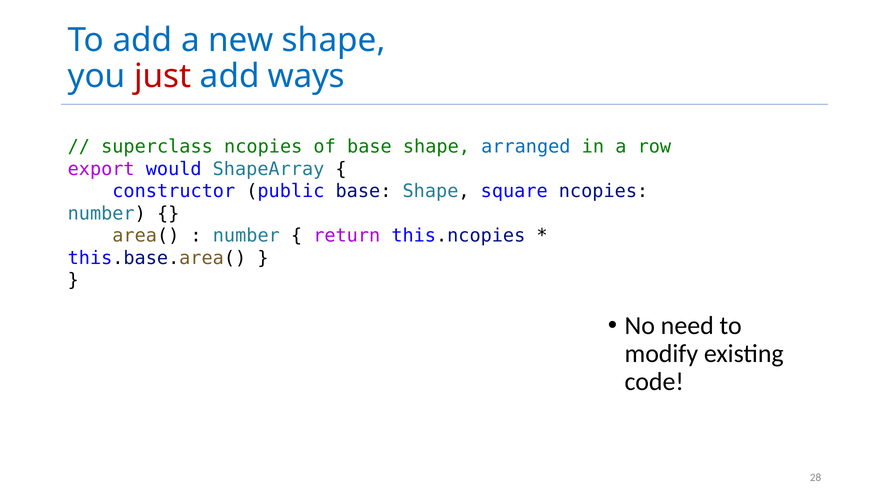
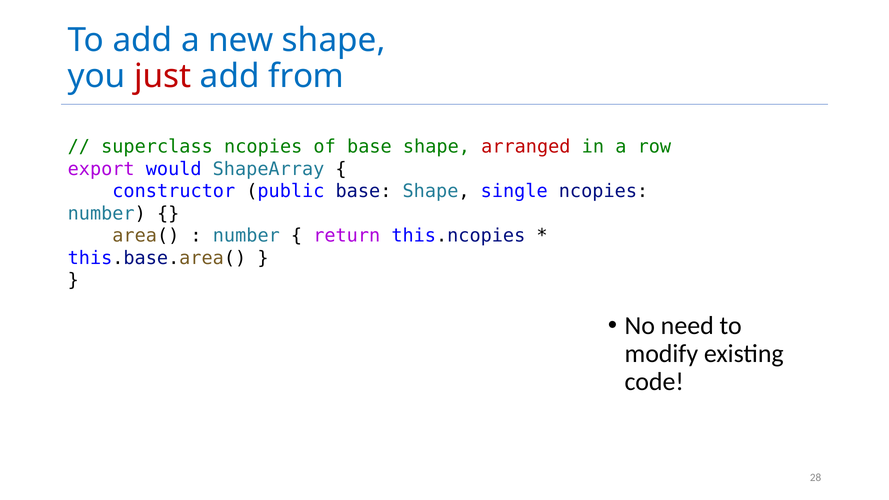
ways: ways -> from (306, 76)
arranged colour: blue -> red (526, 147)
square: square -> single (514, 191)
